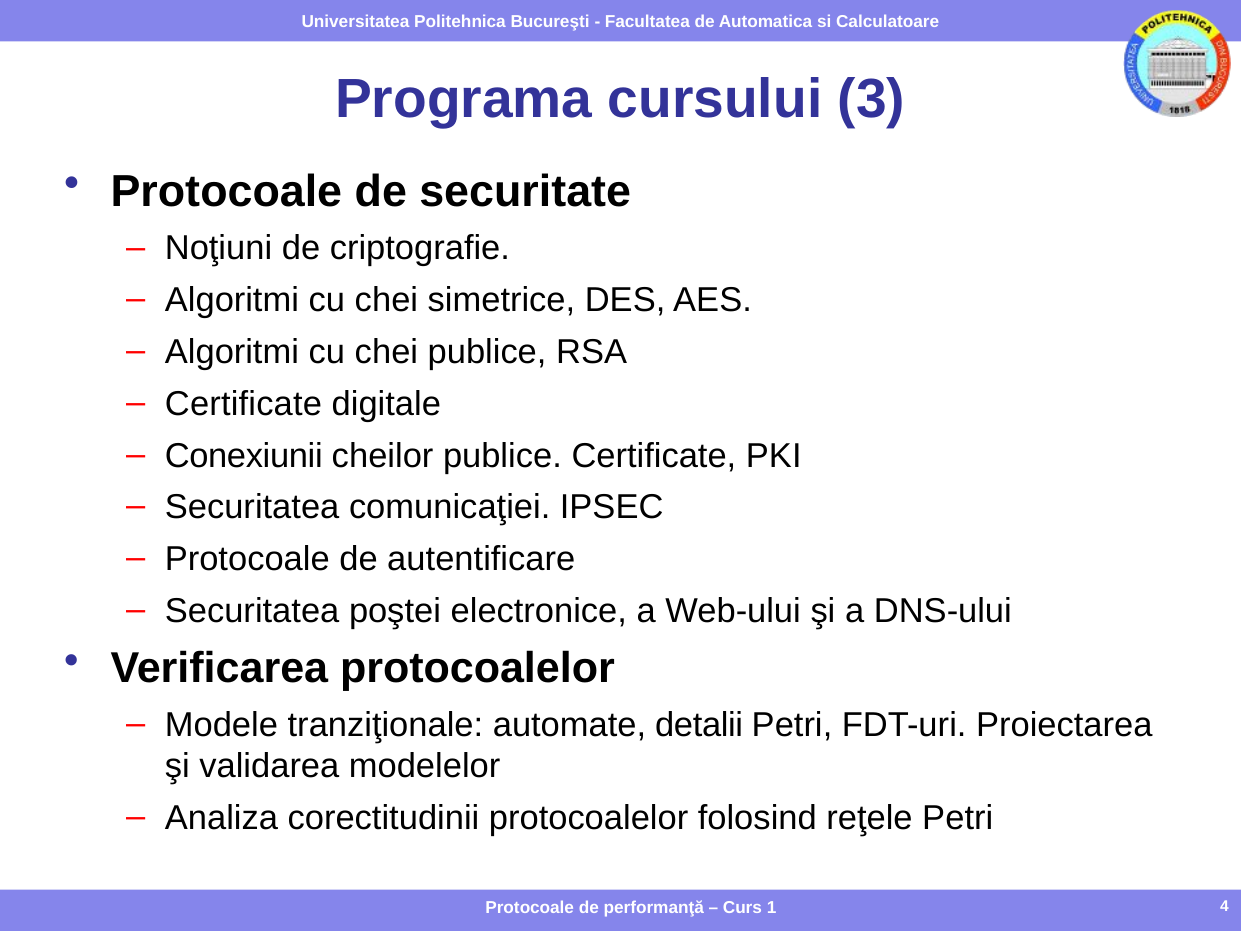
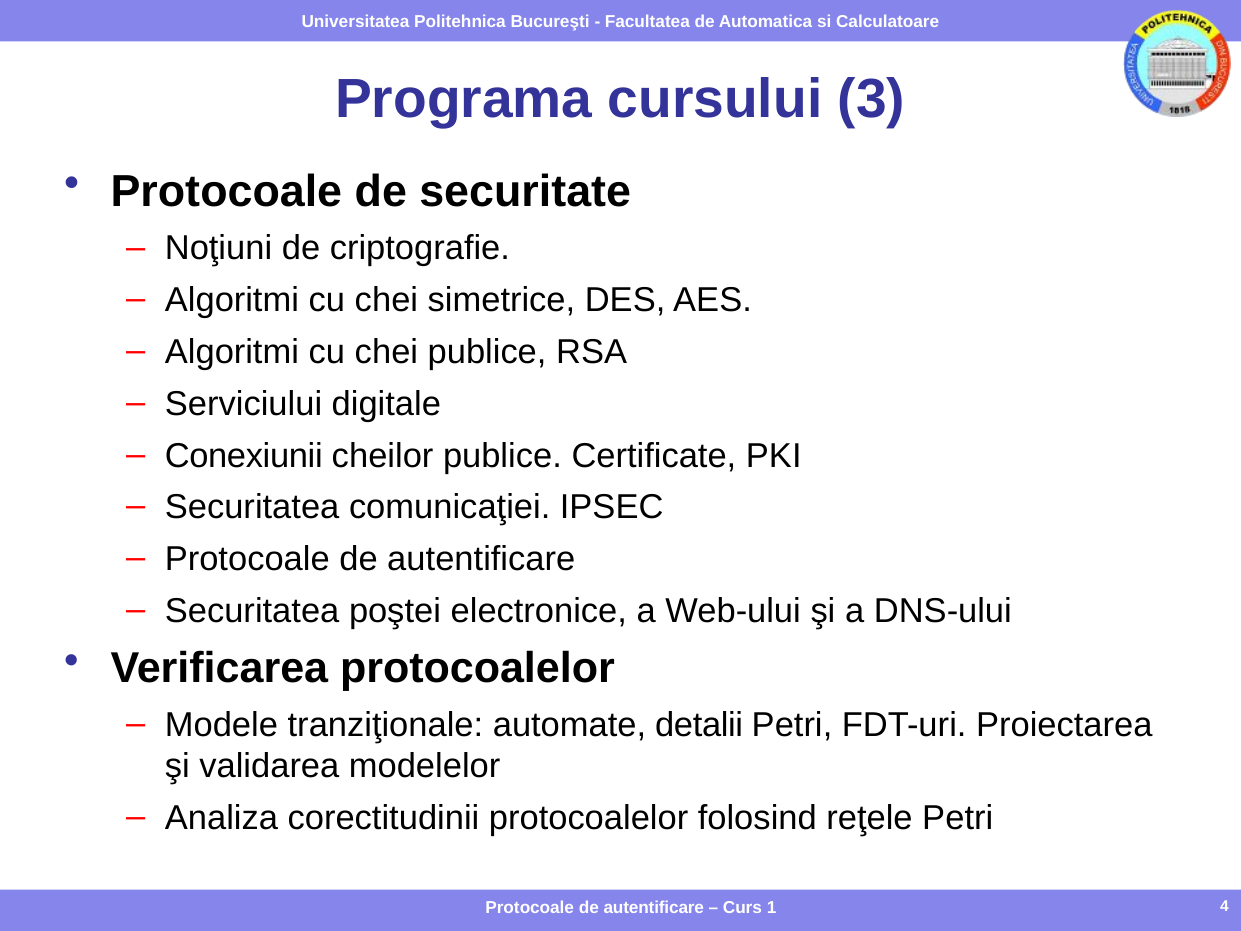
Certificate: Certificate -> Serviciului (244, 404)
performanţă: performanţă -> autentificare (654, 907)
